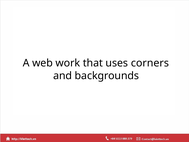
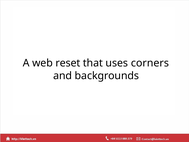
work: work -> reset (68, 63)
